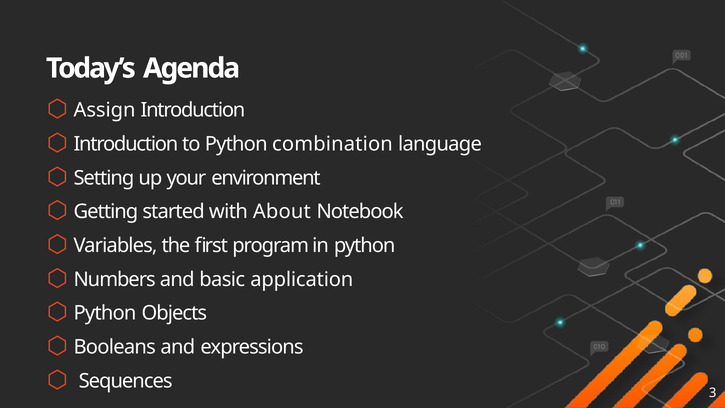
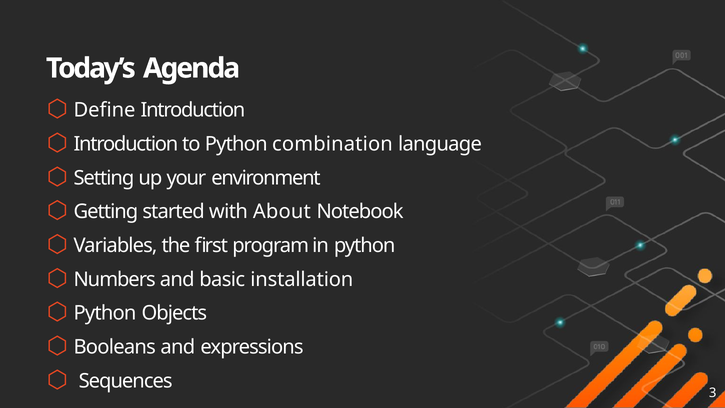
Assign: Assign -> Define (105, 110)
application: application -> installation (302, 279)
